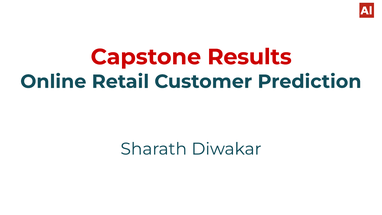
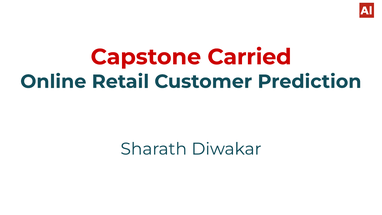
Results: Results -> Carried (249, 57)
